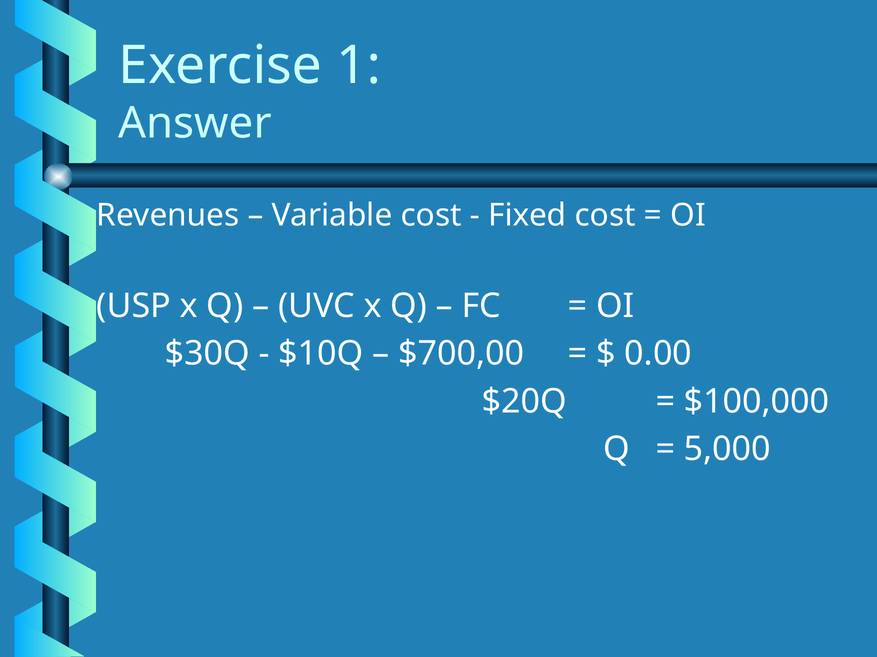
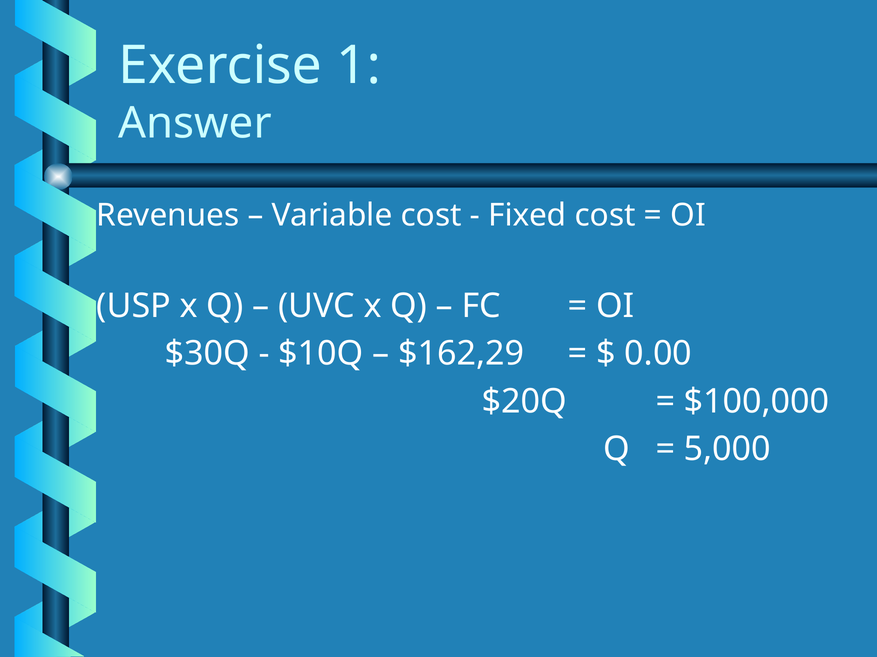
$700,00: $700,00 -> $162,29 (461, 354)
